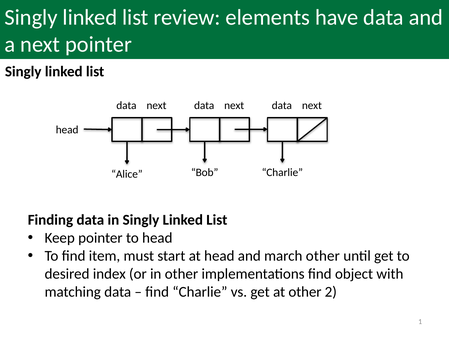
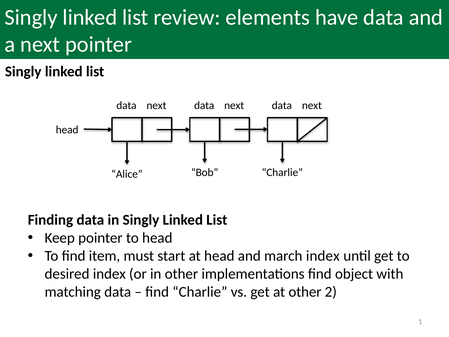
march other: other -> index (323, 256)
